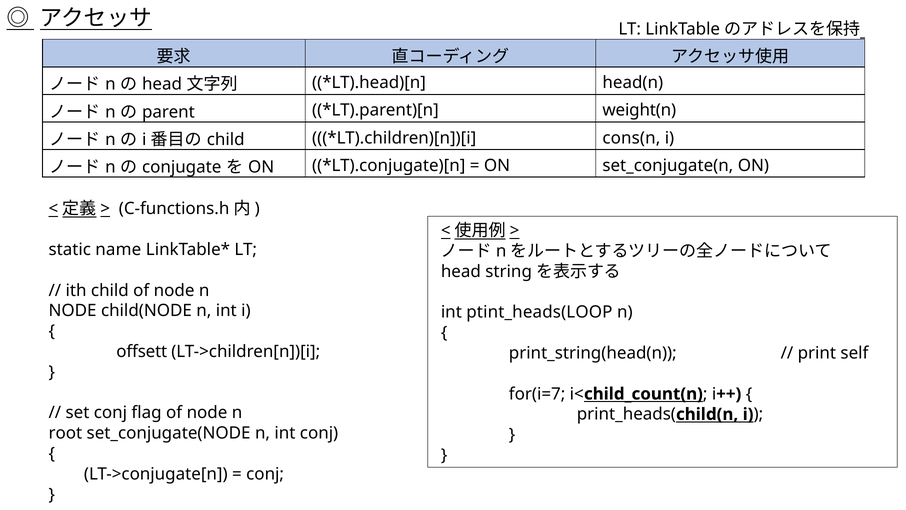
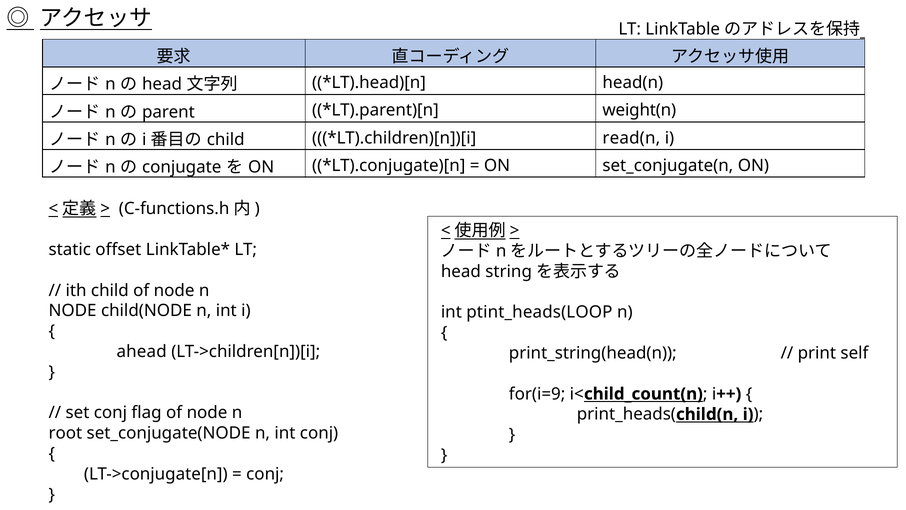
cons(n: cons(n -> read(n (631, 138)
name: name -> offset (118, 249)
offsett: offsett -> ahead (142, 351)
for(i=7: for(i=7 -> for(i=9 (537, 394)
